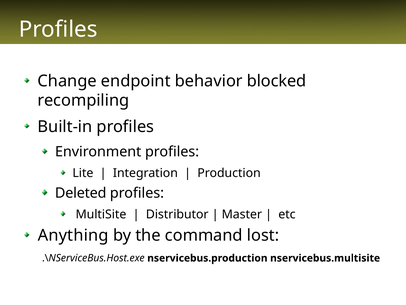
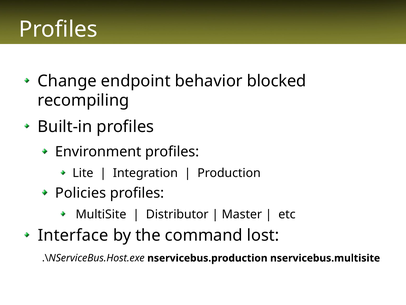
Deleted: Deleted -> Policies (81, 193)
Anything: Anything -> Interface (73, 235)
